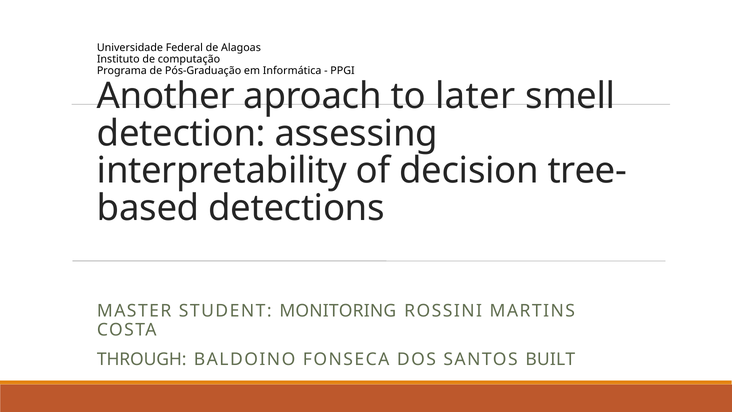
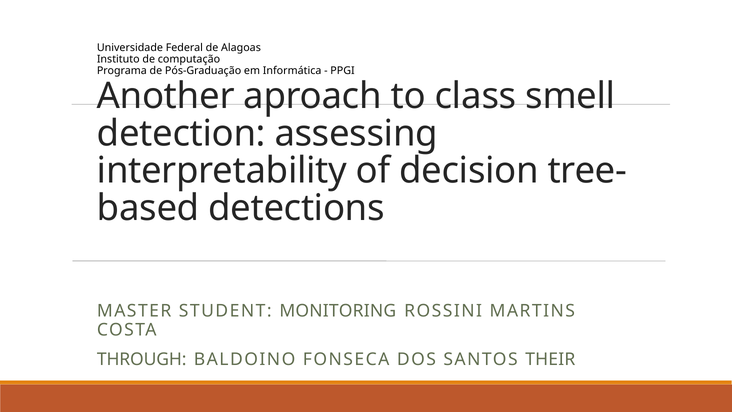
later: later -> class (476, 96)
BUILT: BUILT -> THEIR (550, 359)
